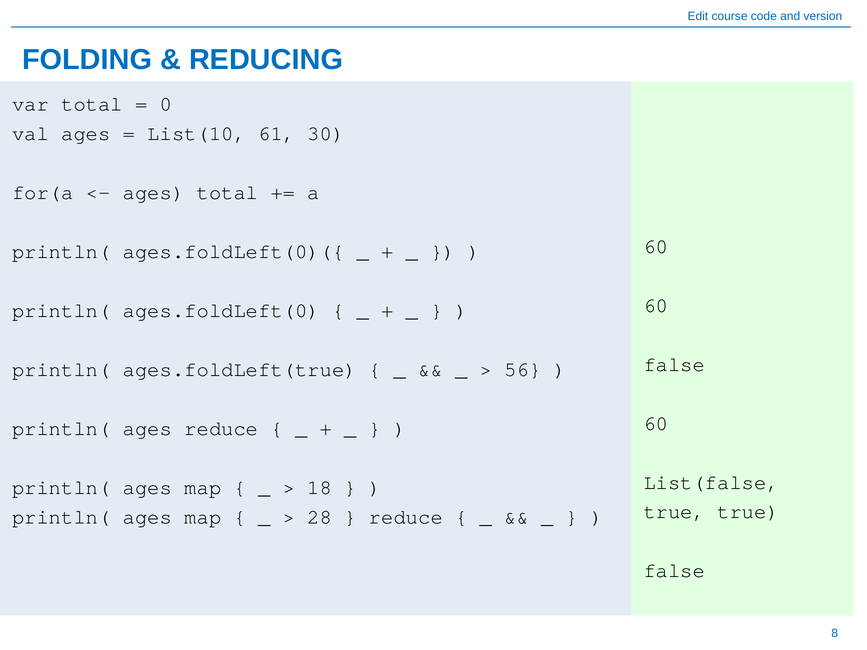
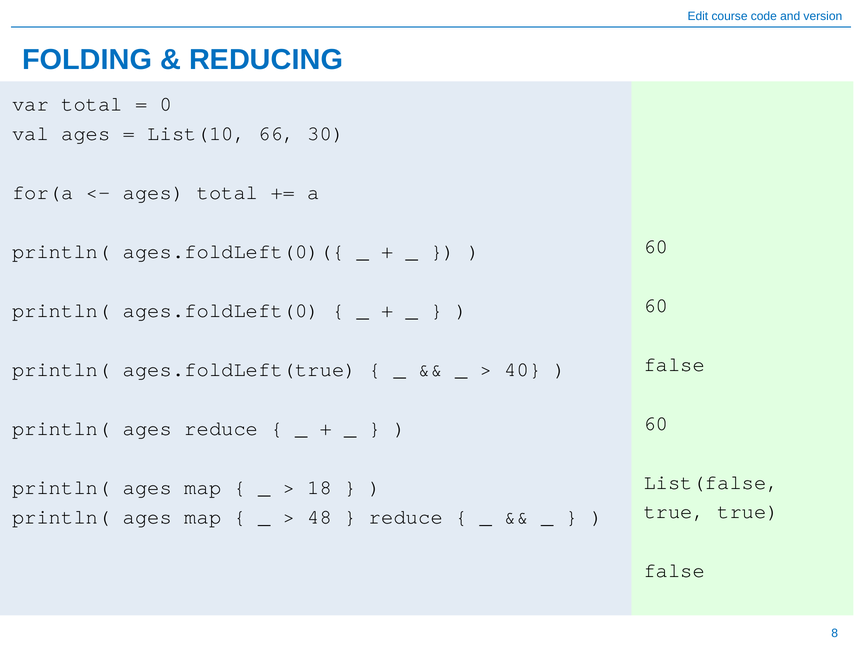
61: 61 -> 66 (277, 134)
56: 56 -> 40 (523, 370)
28: 28 -> 48 (320, 517)
